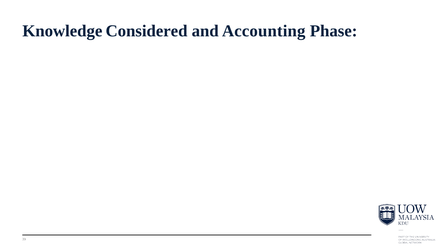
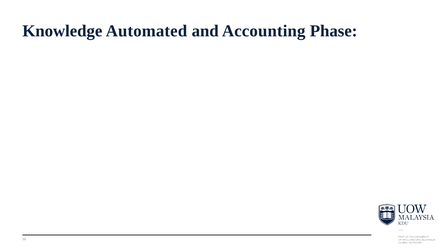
Considered: Considered -> Automated (146, 31)
